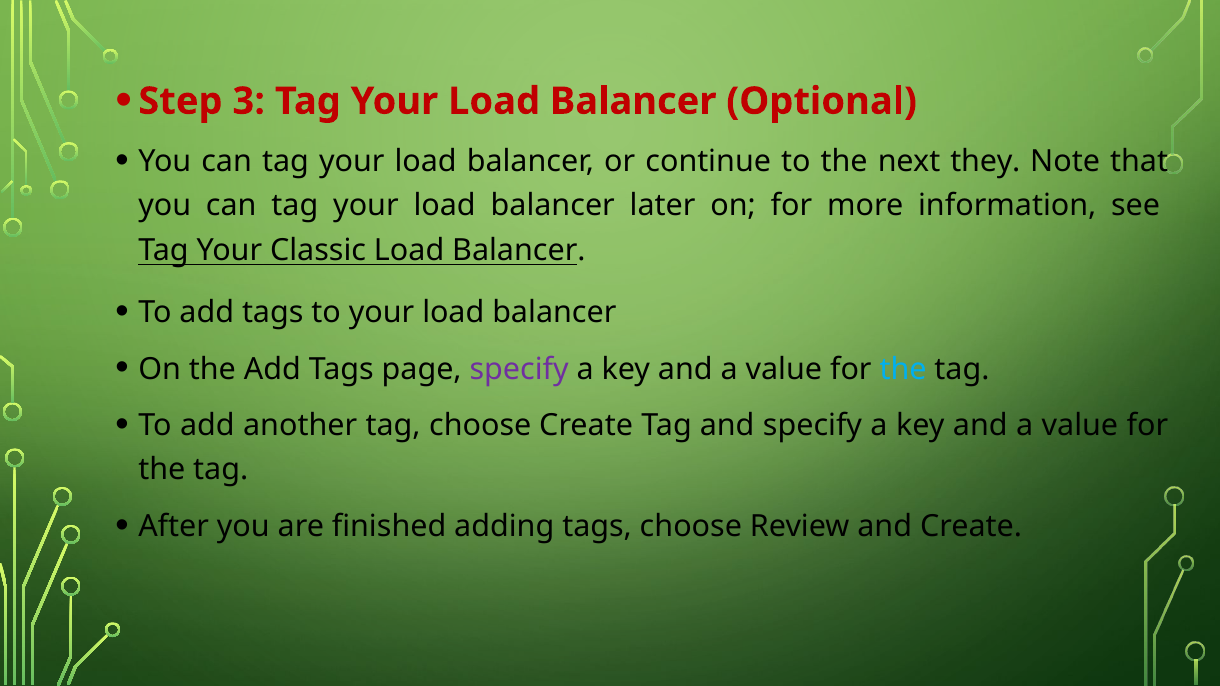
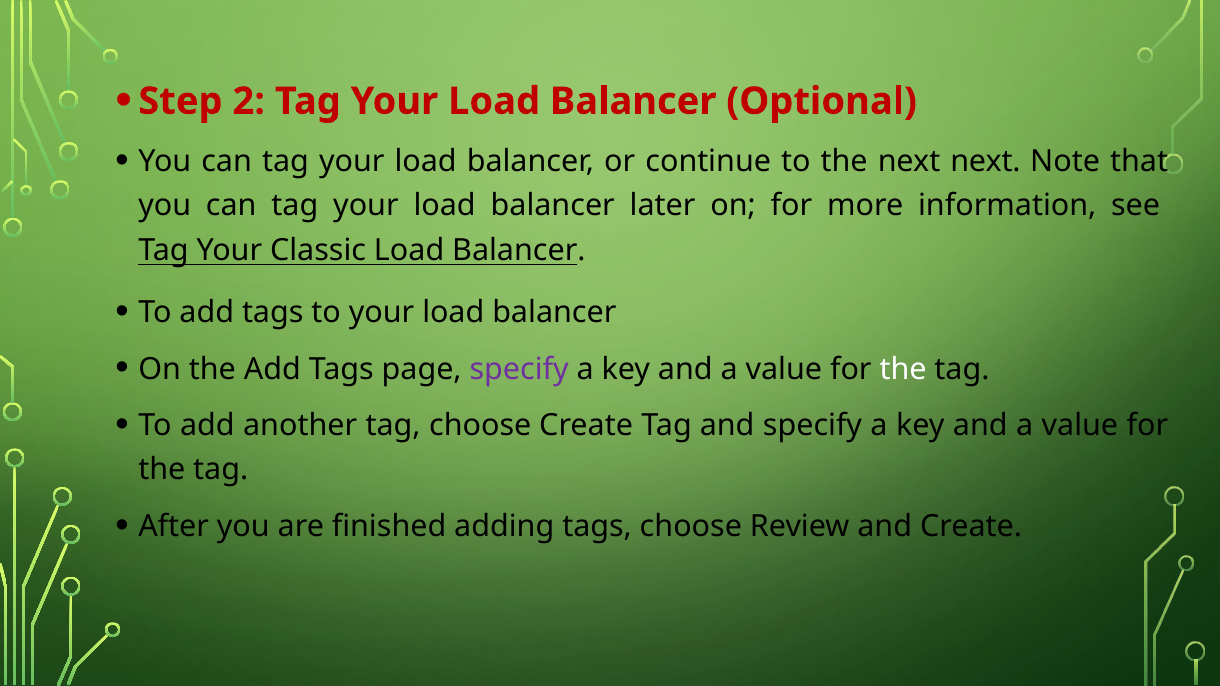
3: 3 -> 2 (249, 101)
next they: they -> next (985, 162)
the colour: light blue -> white (903, 369)
